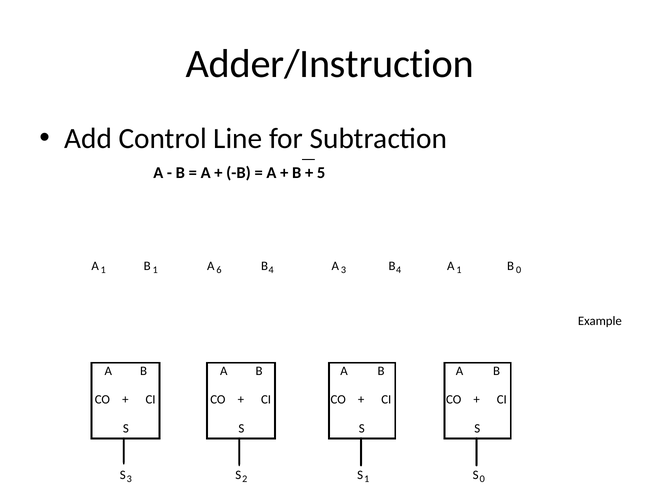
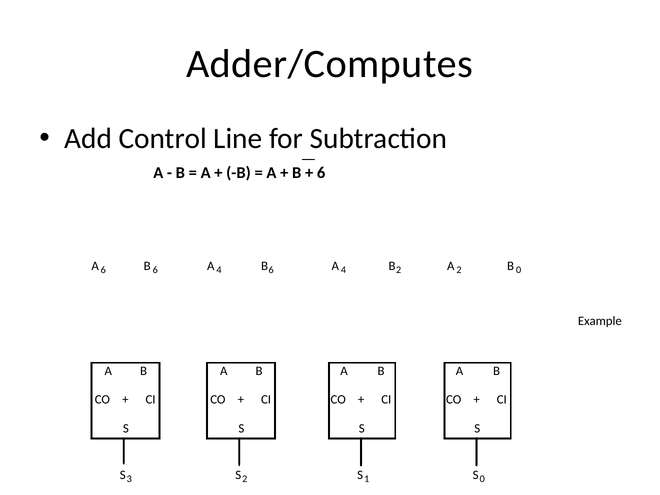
Adder/Instruction: Adder/Instruction -> Adder/Computes (330, 64)
5: 5 -> 6 (321, 173)
1: 1 -> 6 (103, 270)
1: 1 -> 6 (155, 270)
6: 6 -> 4 (219, 270)
4: 4 -> 6 (271, 270)
3: 3 -> 4 (343, 270)
4: 4 -> 2 (399, 270)
1: 1 -> 2 (459, 270)
